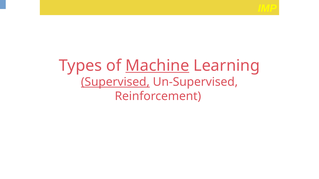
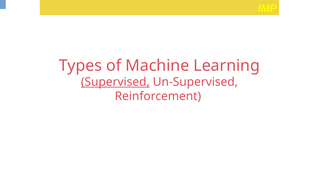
Machine underline: present -> none (157, 66)
